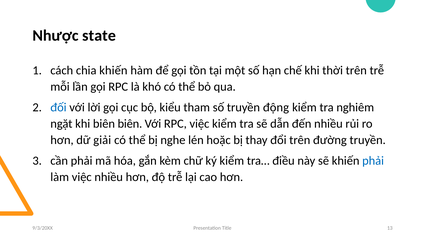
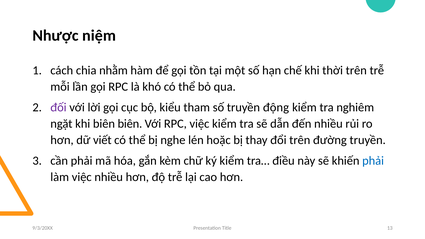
state: state -> niệm (99, 36)
chia khiến: khiến -> nhằm (114, 70)
đối colour: blue -> purple (58, 107)
giải: giải -> viết (102, 140)
